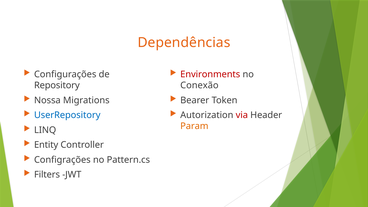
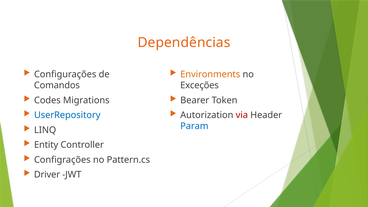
Environments colour: red -> orange (210, 74)
Conexão: Conexão -> Exceções (200, 85)
Repository: Repository -> Comandos (57, 85)
Nossa: Nossa -> Codes (47, 100)
Param colour: orange -> blue (194, 126)
Filters: Filters -> Driver (47, 175)
